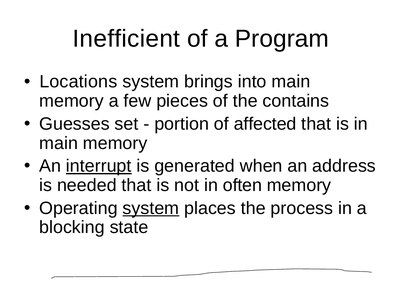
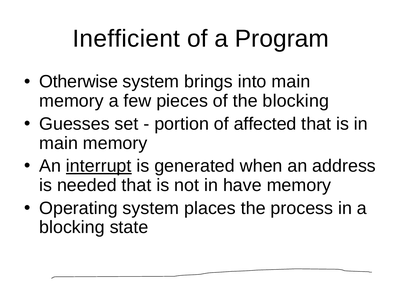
Locations: Locations -> Otherwise (79, 82)
the contains: contains -> blocking (296, 101)
often: often -> have (242, 186)
system underline: present -> none (151, 208)
